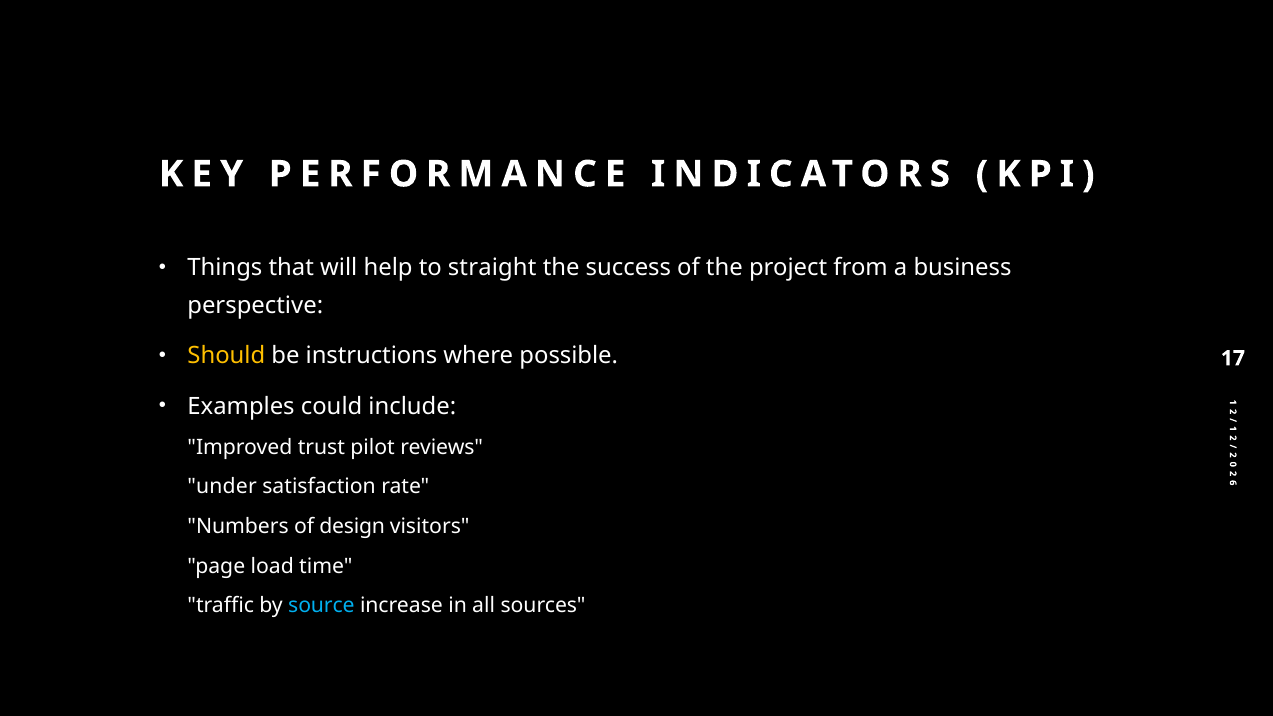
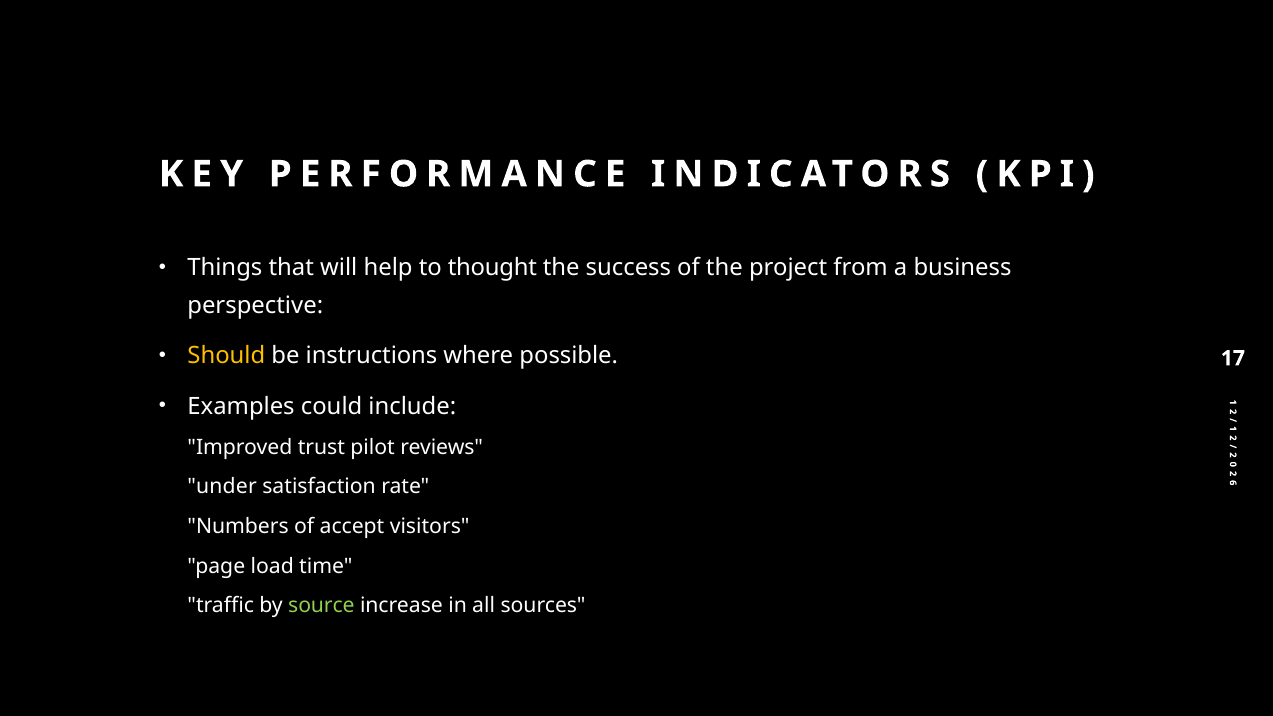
straight: straight -> thought (492, 268)
design: design -> accept (352, 526)
source colour: light blue -> light green (321, 606)
